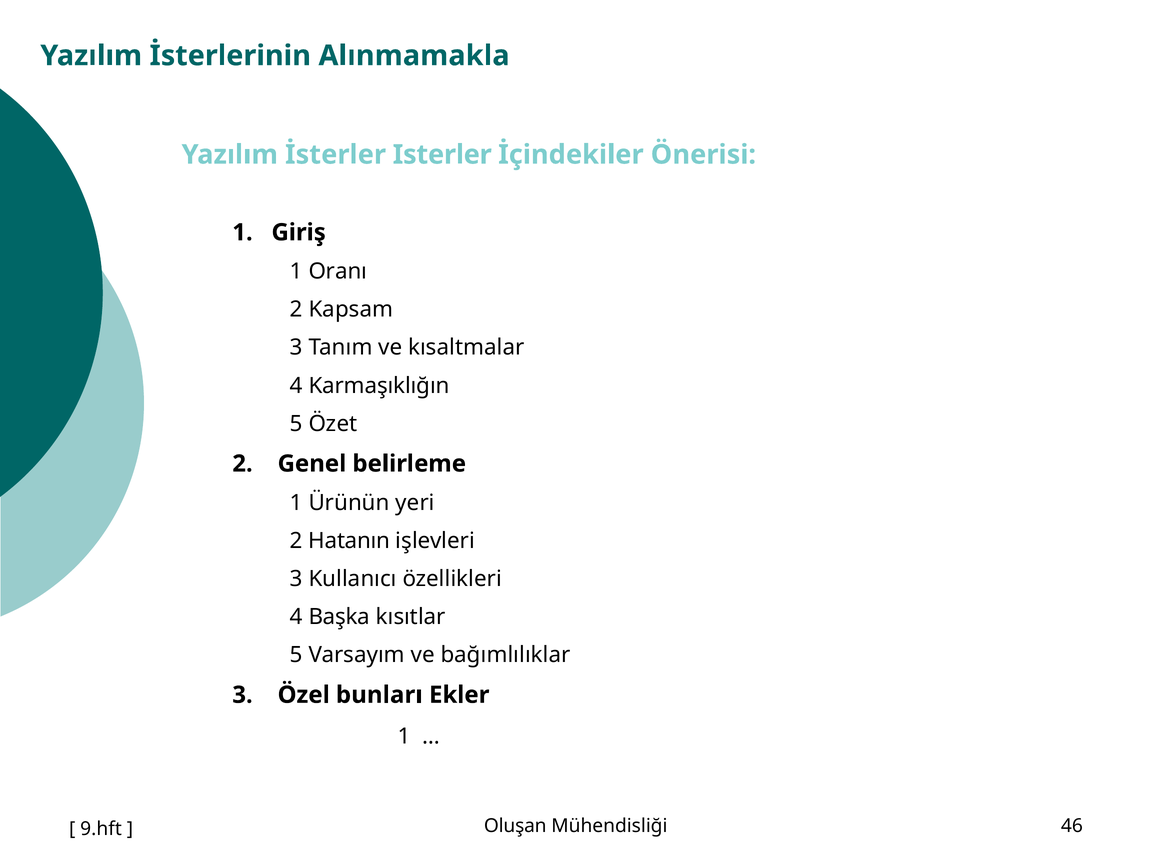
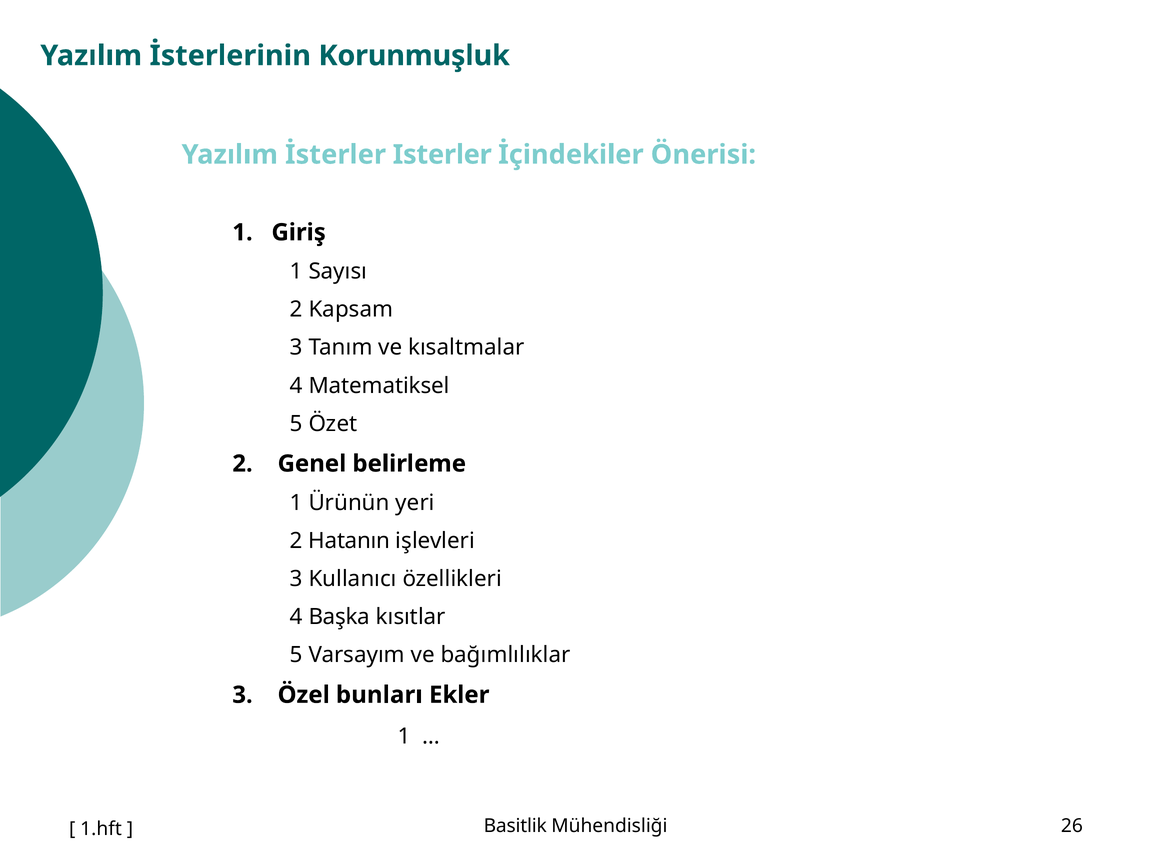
Alınmamakla: Alınmamakla -> Korunmuşluk (414, 56)
Oranı: Oranı -> Sayısı (338, 271)
Karmaşıklığın: Karmaşıklığın -> Matematiksel (379, 386)
Oluşan: Oluşan -> Basitlik (515, 826)
46: 46 -> 26 (1072, 826)
9.hft: 9.hft -> 1.hft (101, 829)
